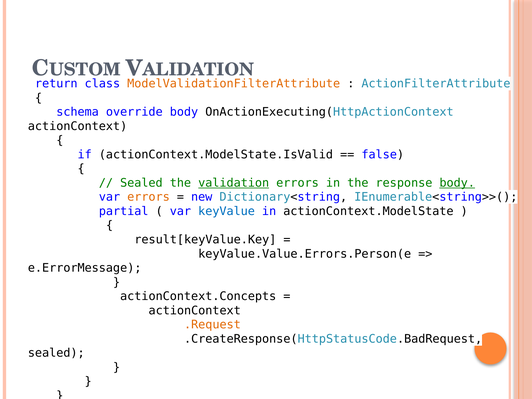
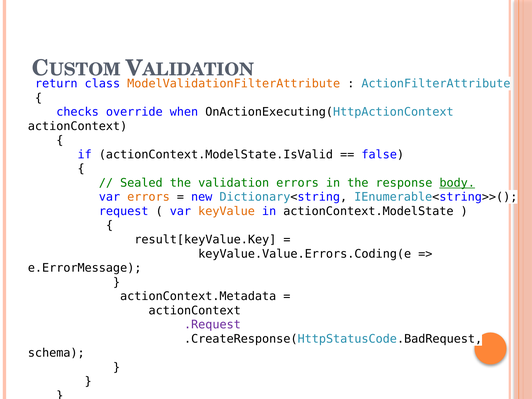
schema: schema -> checks (78, 112)
override body: body -> when (184, 112)
validation underline: present -> none (234, 183)
partial: partial -> request (124, 211)
keyValue colour: blue -> orange (227, 211)
keyValue.Value.Errors.Person(e: keyValue.Value.Errors.Person(e -> keyValue.Value.Errors.Coding(e (305, 254)
actionContext.Concepts: actionContext.Concepts -> actionContext.Metadata (198, 296)
.Request colour: orange -> purple (212, 325)
sealed: sealed -> schema (56, 353)
